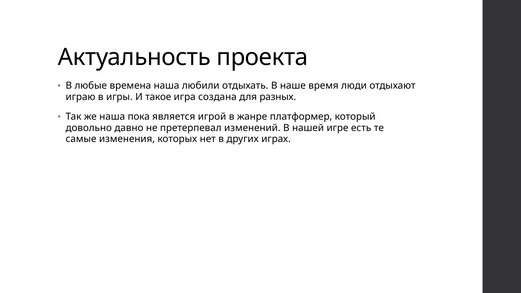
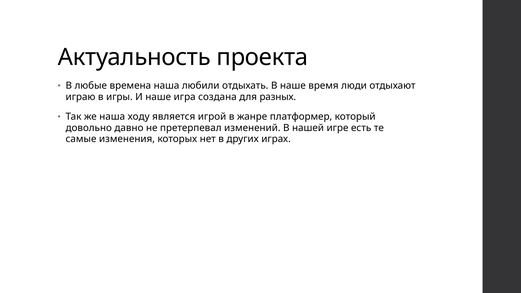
И такое: такое -> наше (158, 97)
пока: пока -> ходу (139, 117)
